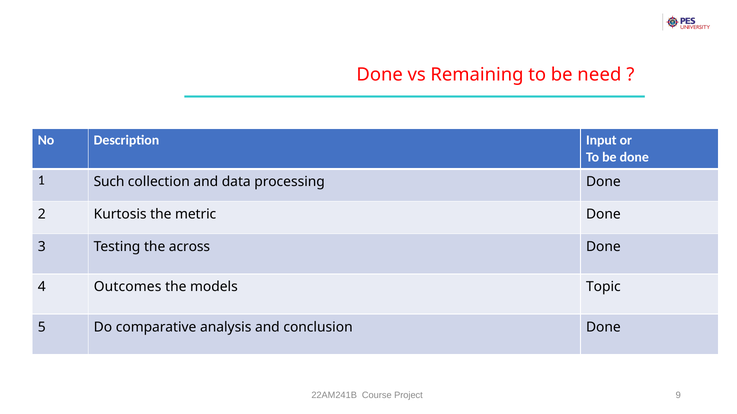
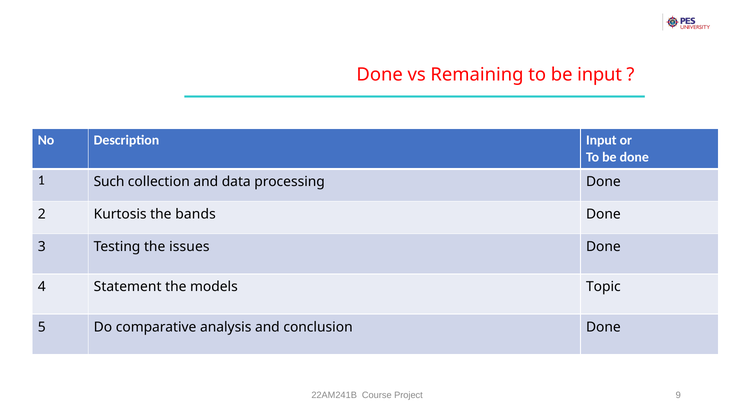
be need: need -> input (600, 75)
metric: metric -> bands (196, 215)
across: across -> issues (189, 247)
Outcomes: Outcomes -> Statement (128, 287)
